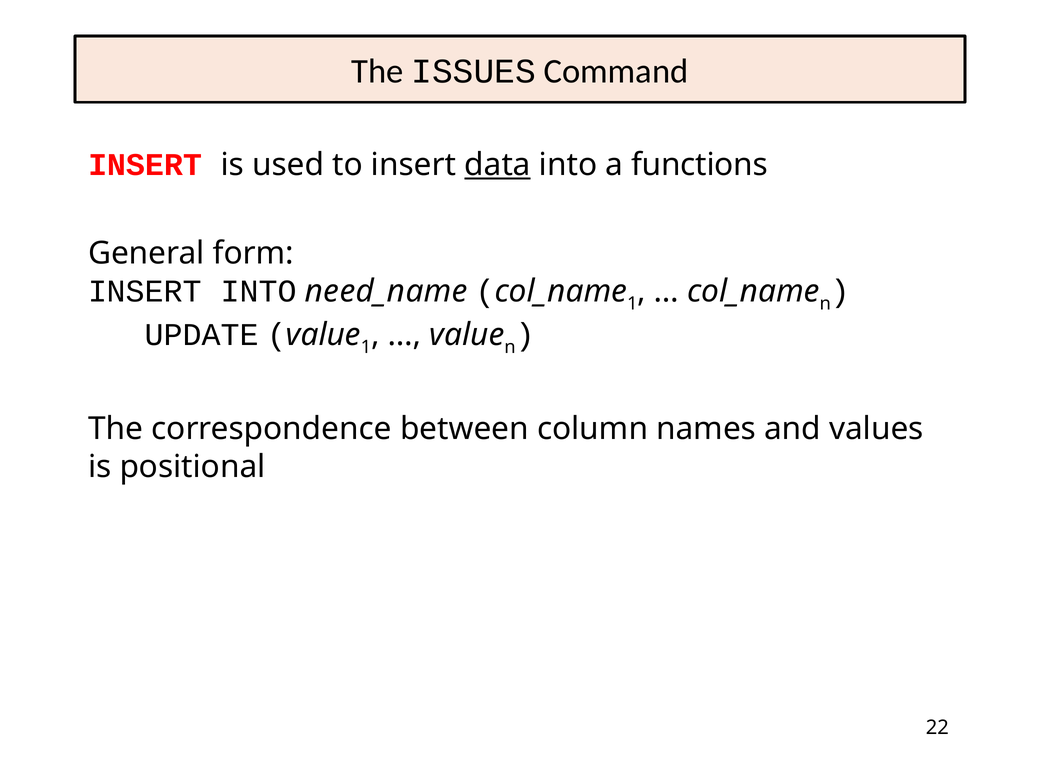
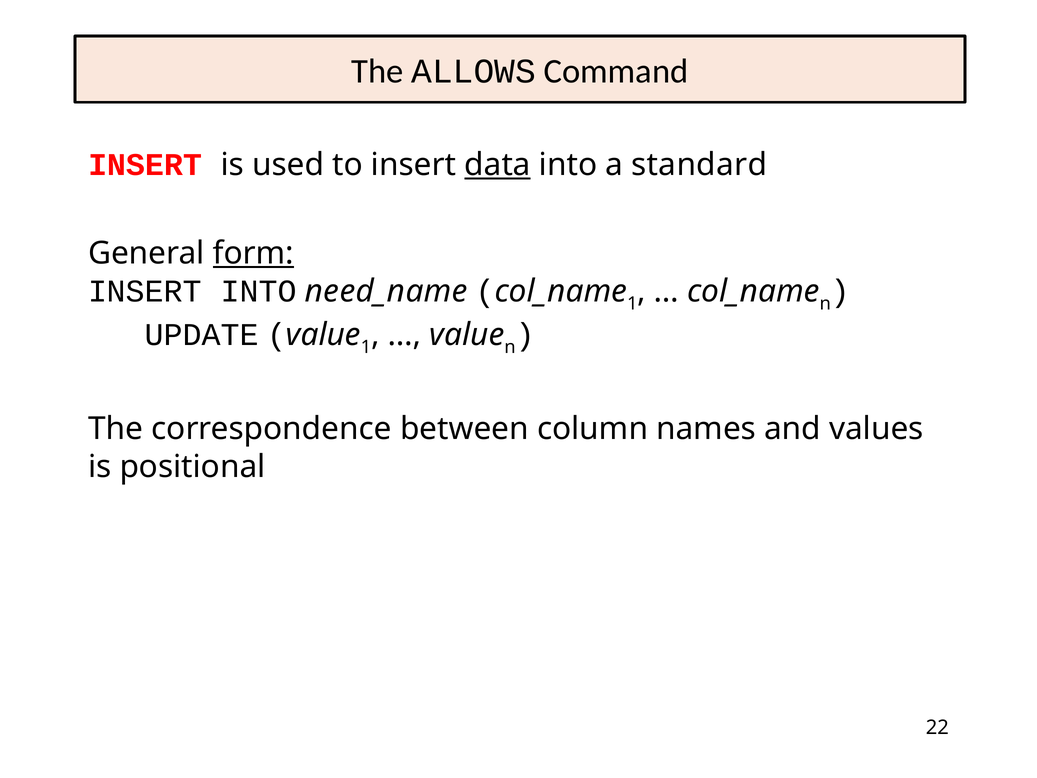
ISSUES: ISSUES -> ALLOWS (474, 72)
functions: functions -> standard (699, 165)
form underline: none -> present (253, 253)
